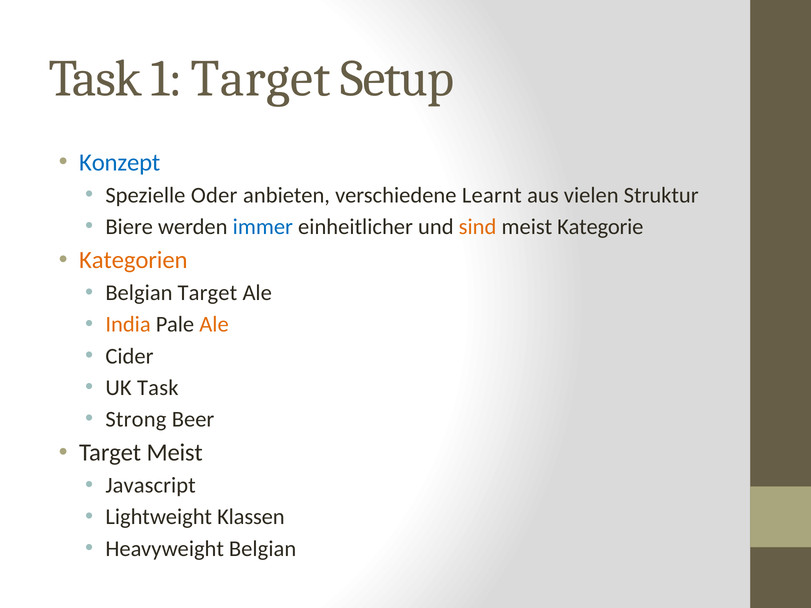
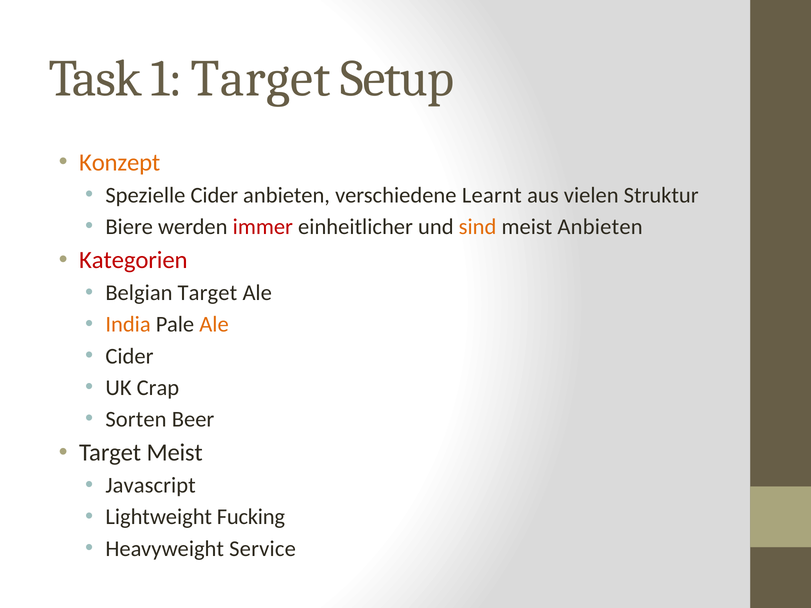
Konzept colour: blue -> orange (120, 163)
Spezielle Oder: Oder -> Cider (214, 195)
immer colour: blue -> red (263, 227)
meist Kategorie: Kategorie -> Anbieten (600, 227)
Kategorien colour: orange -> red (133, 260)
UK Task: Task -> Crap (158, 388)
Strong: Strong -> Sorten (136, 419)
Klassen: Klassen -> Fucking (251, 517)
Heavyweight Belgian: Belgian -> Service (263, 549)
